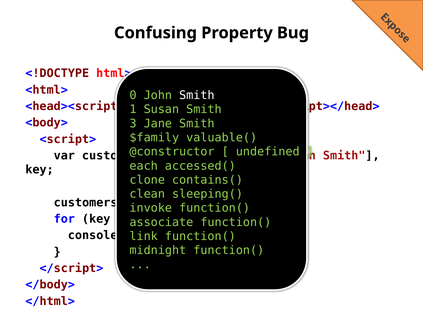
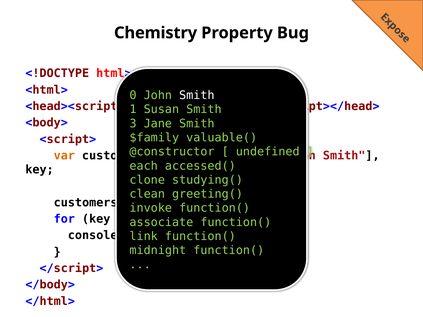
Confusing: Confusing -> Chemistry (156, 33)
var colour: black -> orange (64, 156)
contains(: contains( -> studying( (207, 180)
sleeping(: sleeping( -> greeting( (207, 194)
